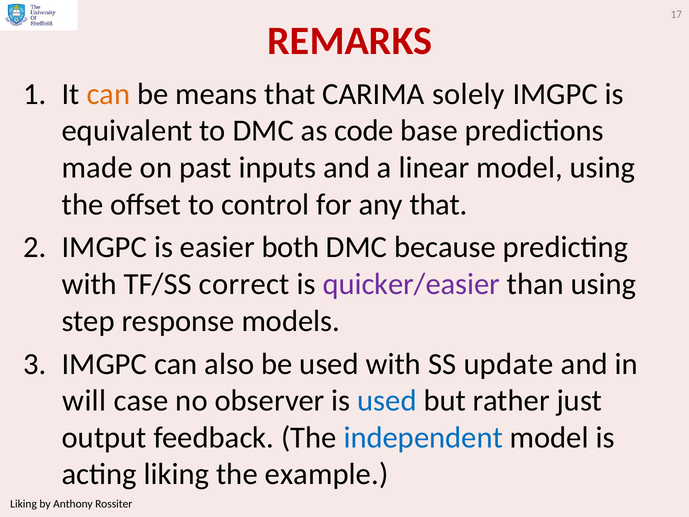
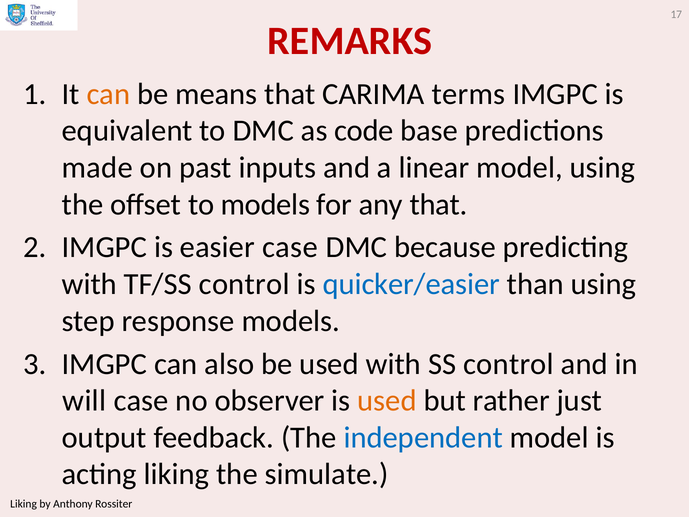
solely: solely -> terms (468, 94)
to control: control -> models (265, 204)
easier both: both -> case (290, 247)
TF/SS correct: correct -> control (244, 284)
quicker/easier colour: purple -> blue (411, 284)
SS update: update -> control (508, 364)
used colour: blue -> orange (387, 400)
example: example -> simulate (327, 474)
